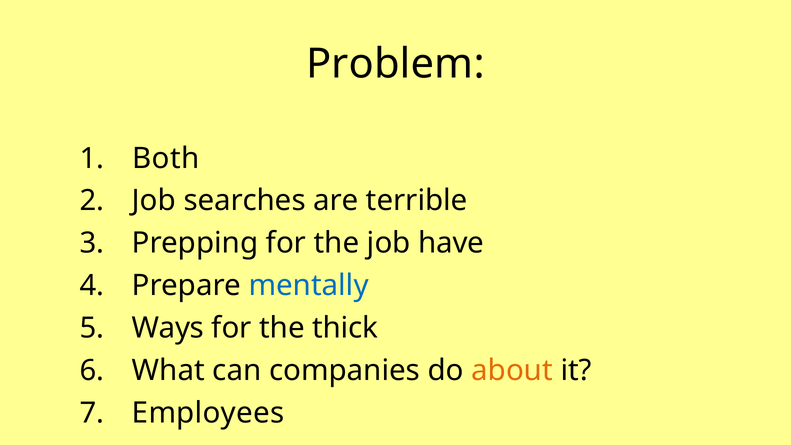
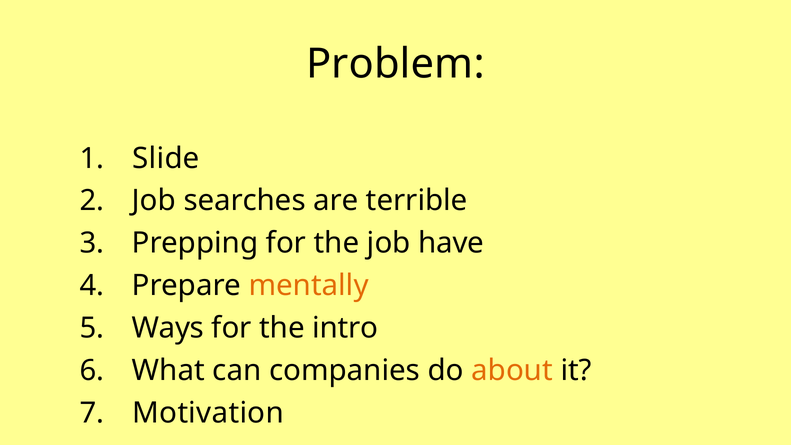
Both: Both -> Slide (166, 158)
mentally colour: blue -> orange (309, 286)
thick: thick -> intro (345, 328)
Employees: Employees -> Motivation (208, 413)
